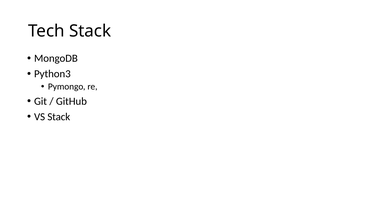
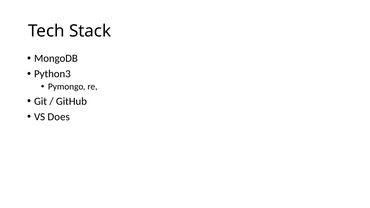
VS Stack: Stack -> Does (59, 117)
